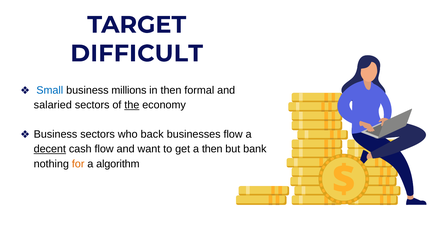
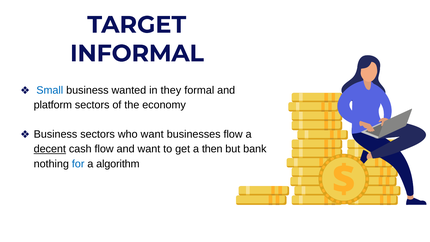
DIFFICULT: DIFFICULT -> INFORMAL (137, 53)
millions: millions -> wanted (129, 90)
in then: then -> they (171, 90)
salaried: salaried -> platform (53, 105)
the underline: present -> none (132, 105)
who back: back -> want (152, 134)
for colour: orange -> blue (78, 164)
